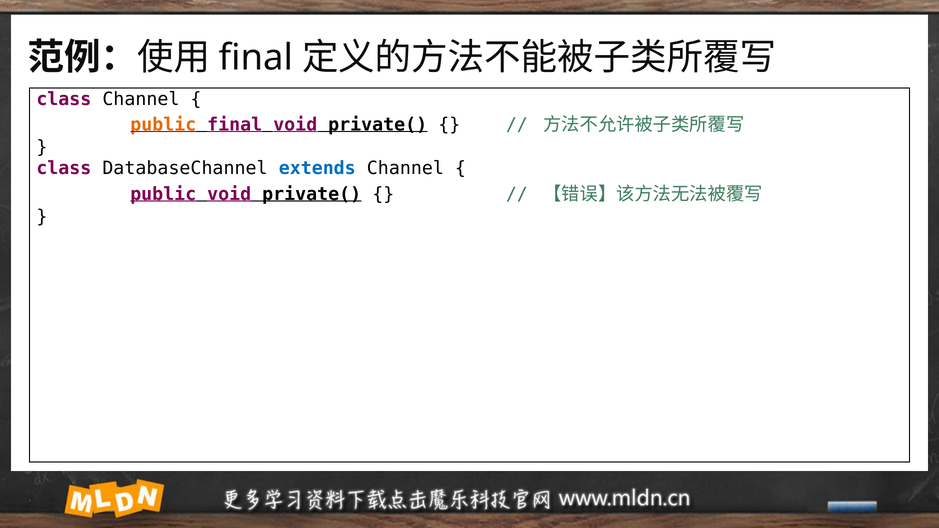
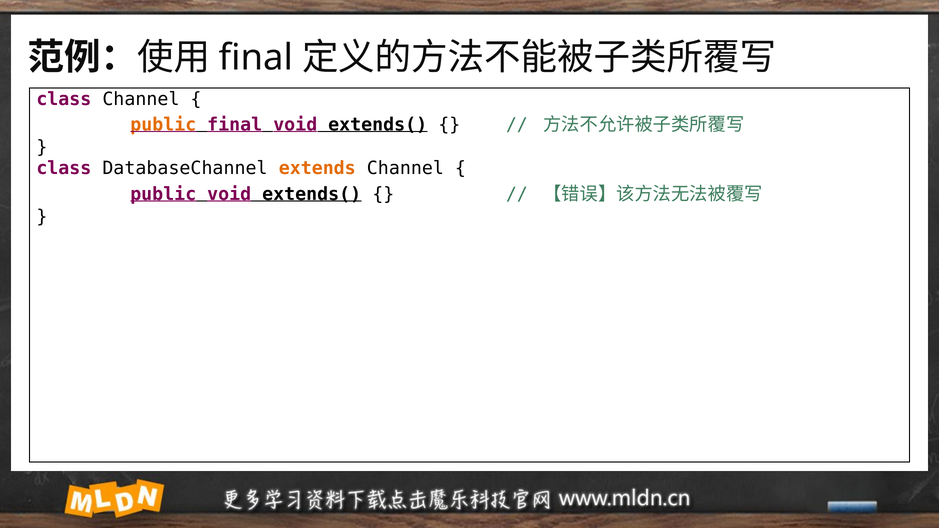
final void private(: private( -> extends( (378, 125)
extends colour: blue -> orange (317, 169)
public void private(: private( -> extends( (312, 194)
